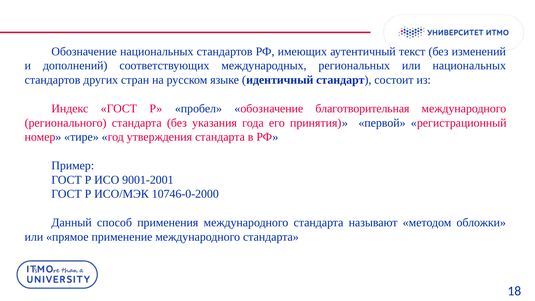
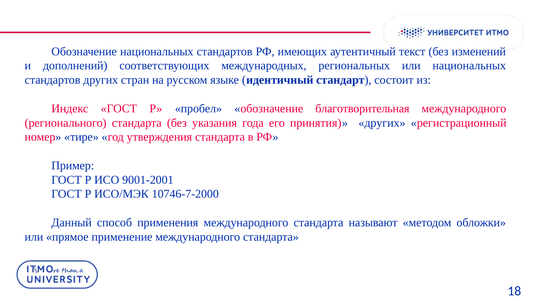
принятия первой: первой -> других (382, 123)
10746-0-2000: 10746-0-2000 -> 10746-7-2000 (185, 194)
